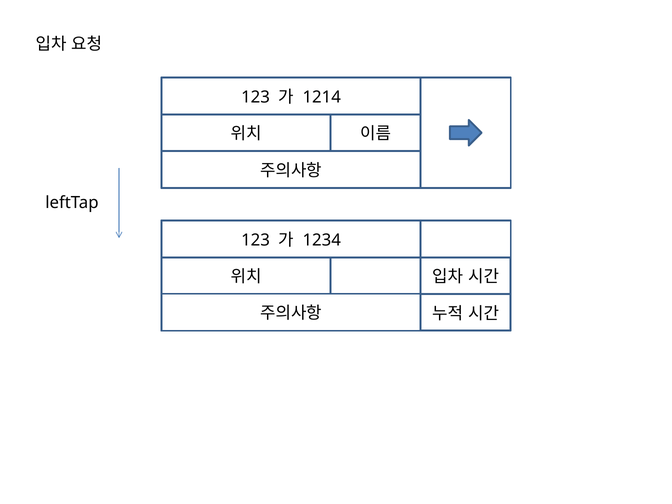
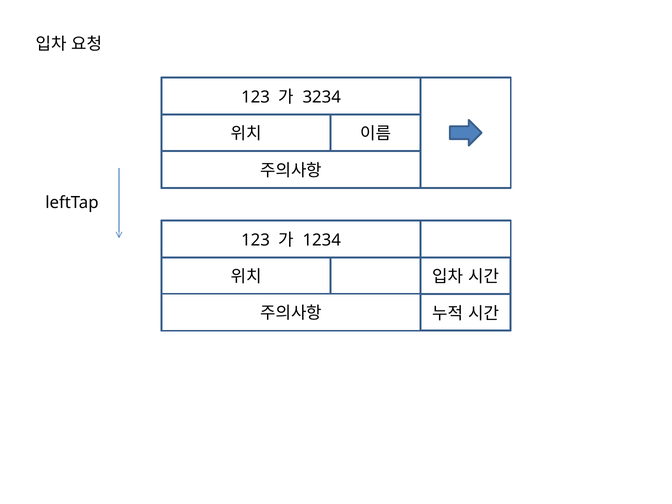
1214: 1214 -> 3234 (322, 97)
